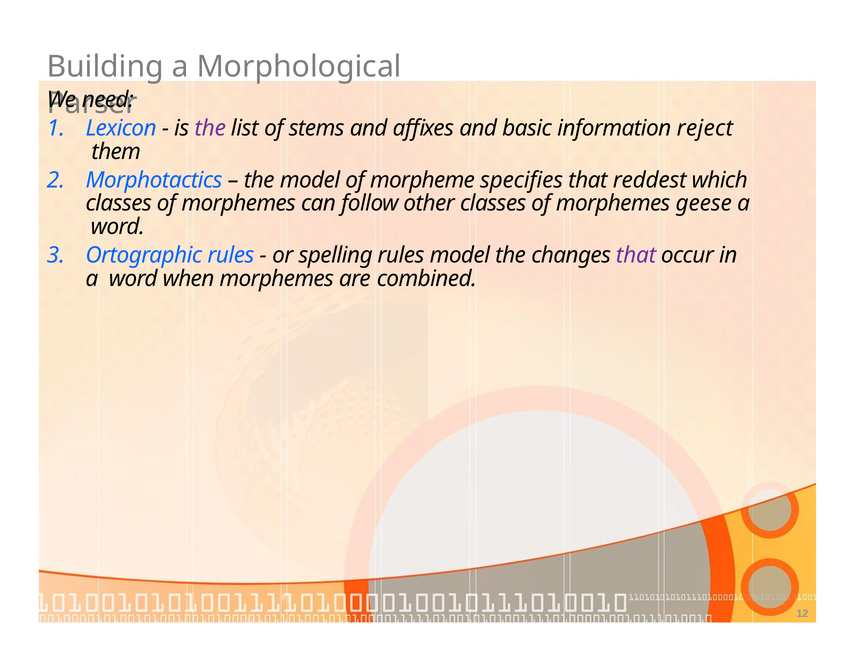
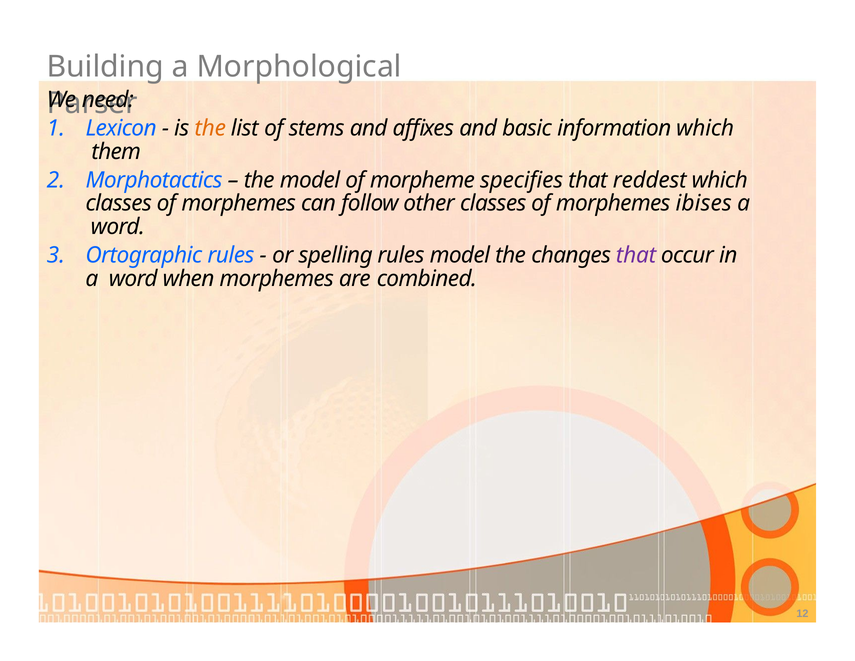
the colour: purple -> orange (210, 128)
information reject: reject -> which (705, 128)
geese: geese -> ibises (704, 203)
